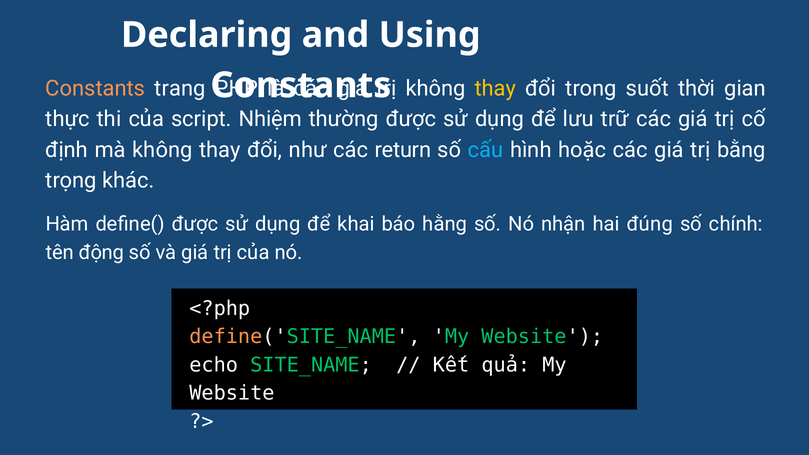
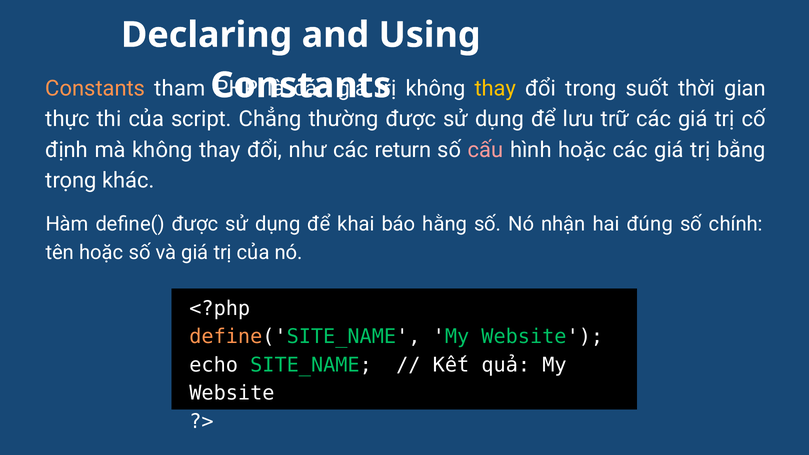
trang: trang -> tham (180, 88)
Nhiệm: Nhiệm -> Chẳng (270, 119)
cấu colour: light blue -> pink (486, 150)
tên động: động -> hoặc (101, 253)
